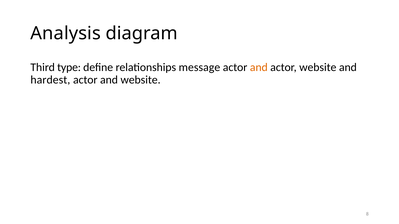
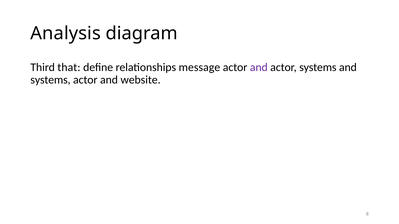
type: type -> that (69, 67)
and colour: orange -> purple (259, 67)
actor website: website -> systems (318, 67)
hardest: hardest -> systems (50, 80)
